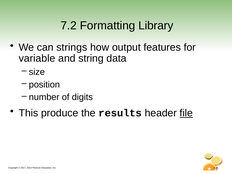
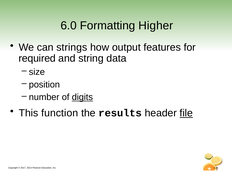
7.2: 7.2 -> 6.0 (69, 26)
Library: Library -> Higher (156, 26)
variable: variable -> required (37, 58)
digits underline: none -> present (82, 97)
produce: produce -> function (60, 113)
